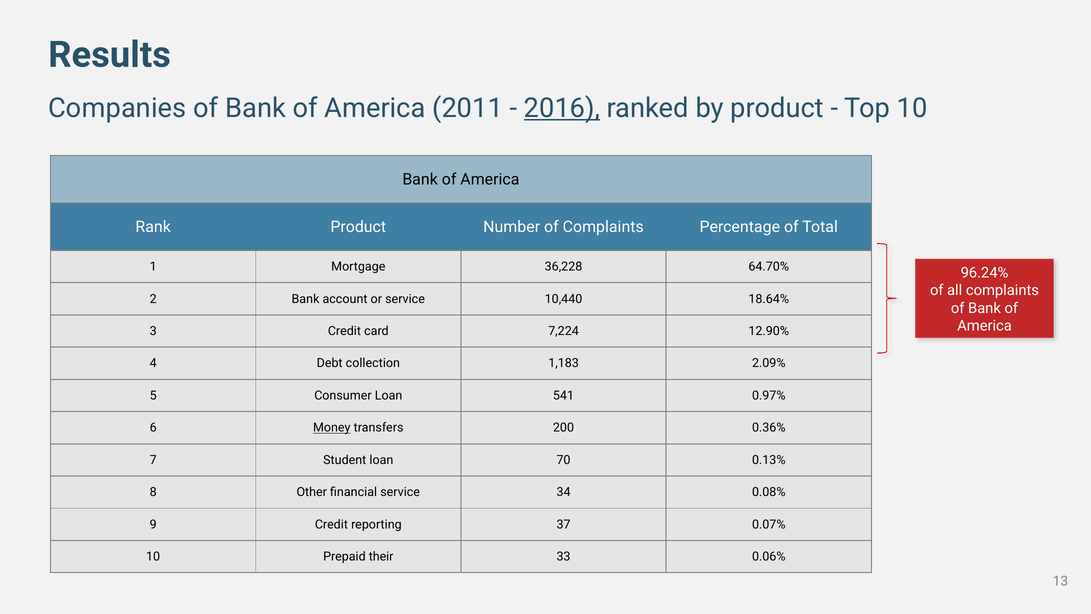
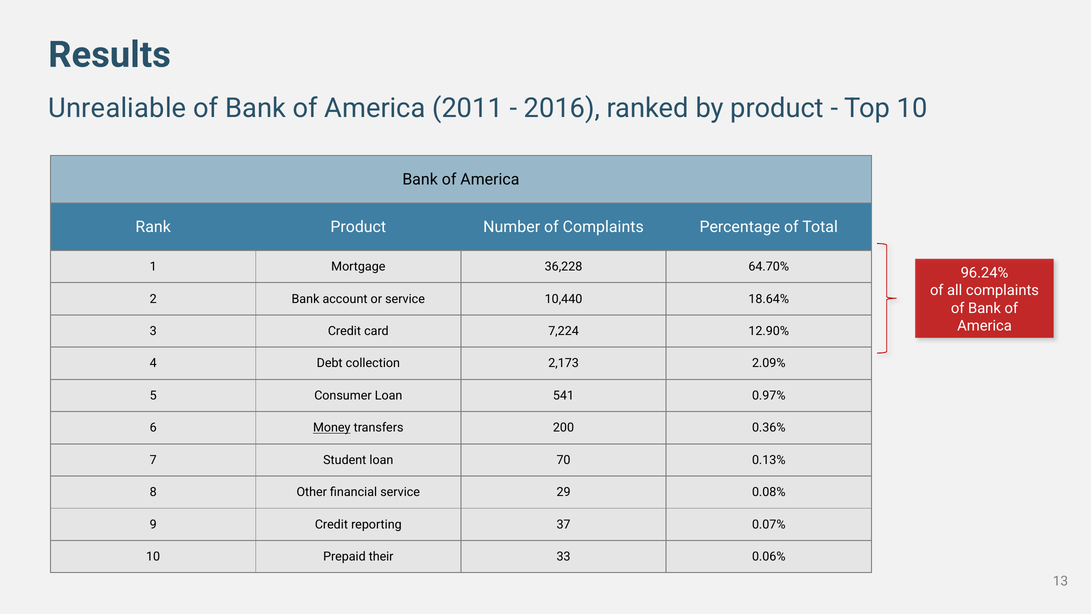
Companies: Companies -> Unrealiable (117, 108)
2016 underline: present -> none (562, 108)
1,183: 1,183 -> 2,173 (564, 363)
34: 34 -> 29 (564, 492)
